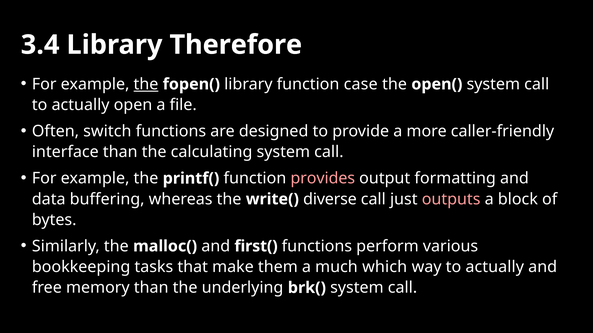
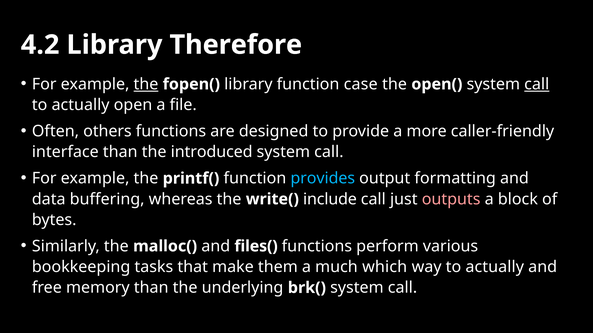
3.4: 3.4 -> 4.2 (40, 45)
call underline: none -> present (537, 84)
switch: switch -> others (107, 131)
calculating: calculating -> introduced (212, 152)
provides colour: pink -> light blue (323, 179)
diverse: diverse -> include (330, 199)
first(: first( -> files( (256, 247)
